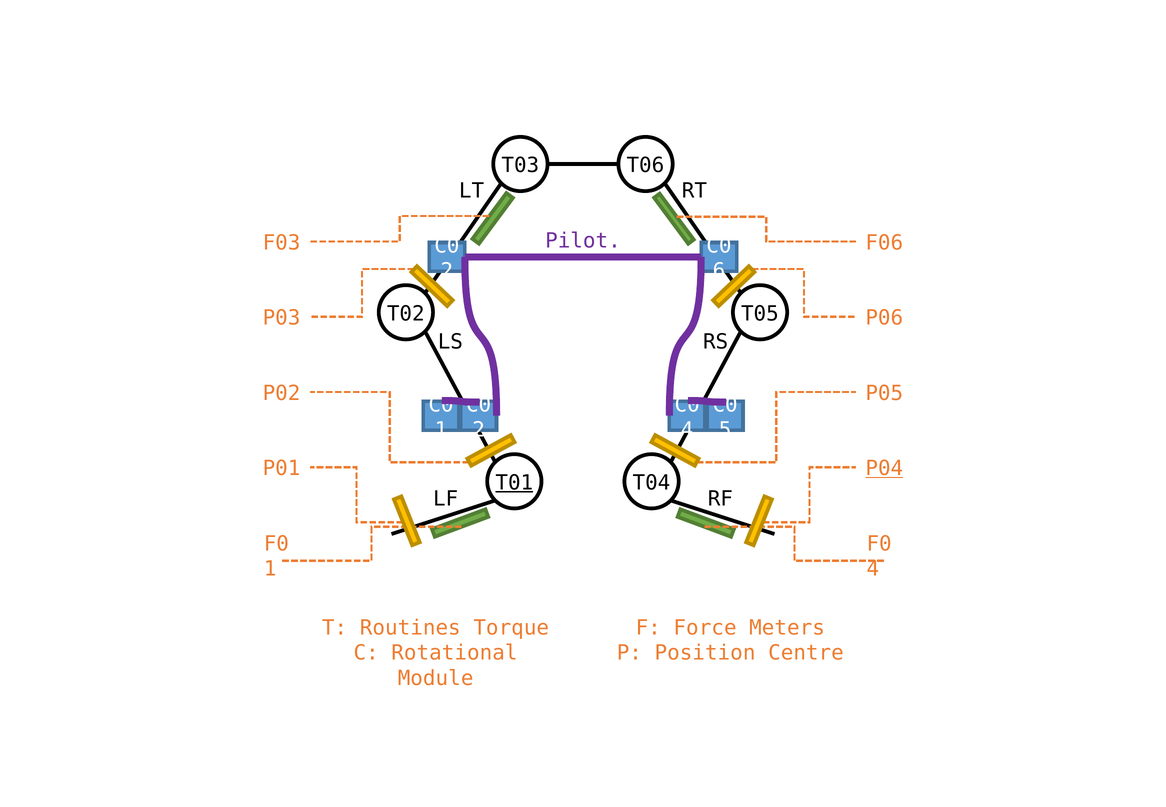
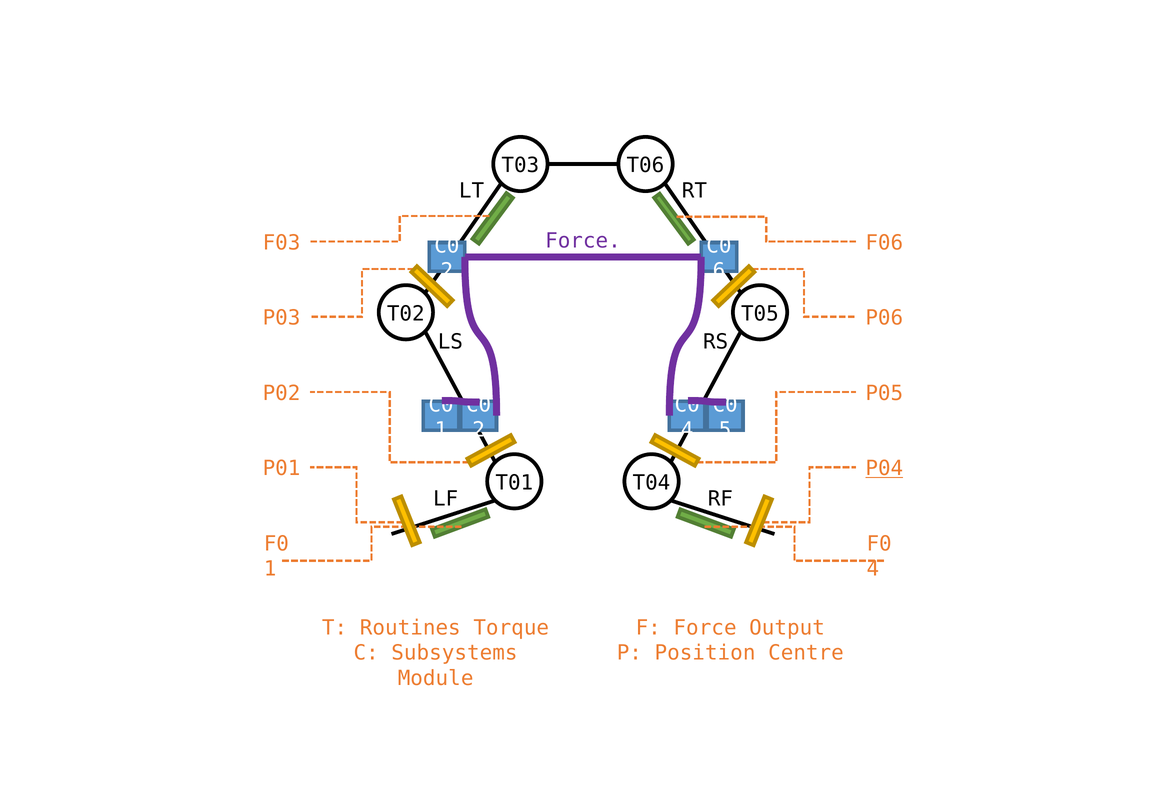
Pilot: Pilot -> Force (583, 241)
T01 underline: present -> none (514, 483)
Meters: Meters -> Output (787, 628)
Rotational: Rotational -> Subsystems (454, 653)
